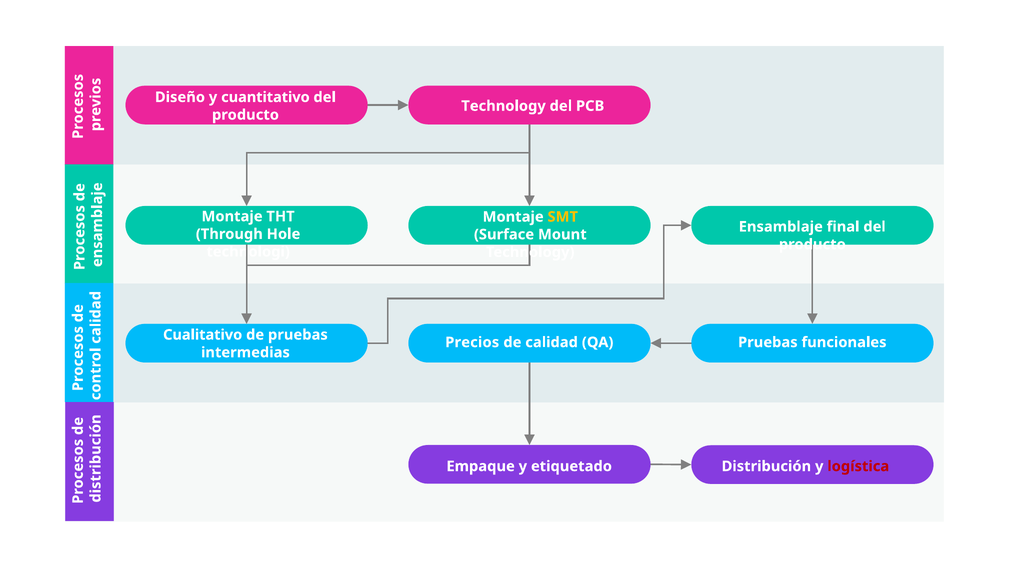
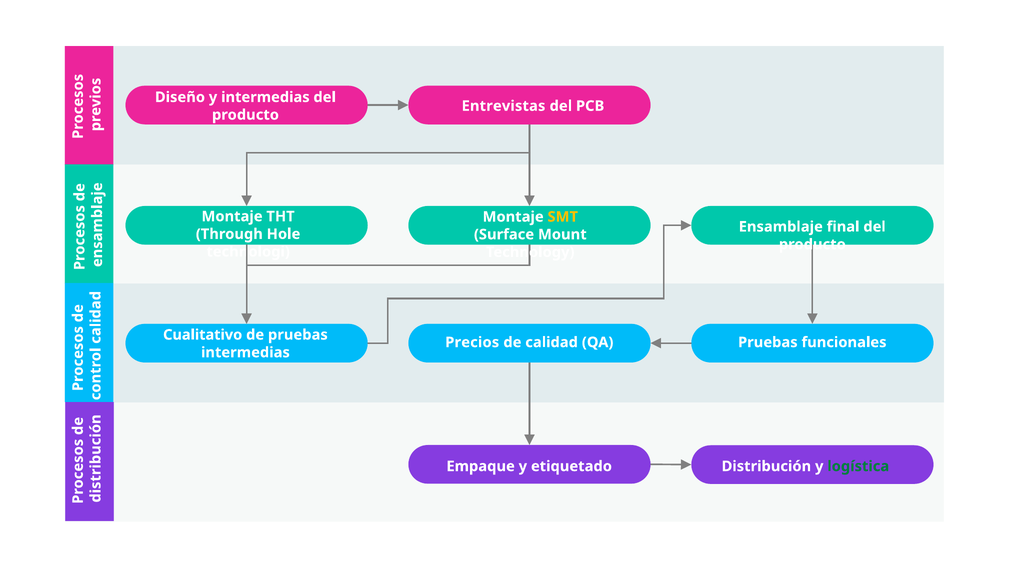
y cuantitativo: cuantitativo -> intermedias (265, 97)
Technology: Technology -> Entrevistas (503, 106)
logística colour: red -> green (858, 467)
